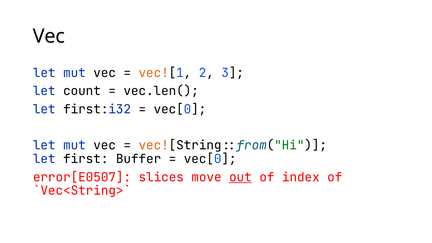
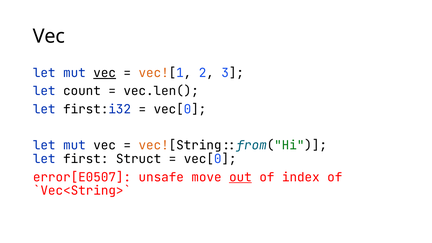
vec underline: none -> present (105, 73)
Buffer: Buffer -> Struct (139, 159)
slices: slices -> unsafe (161, 177)
